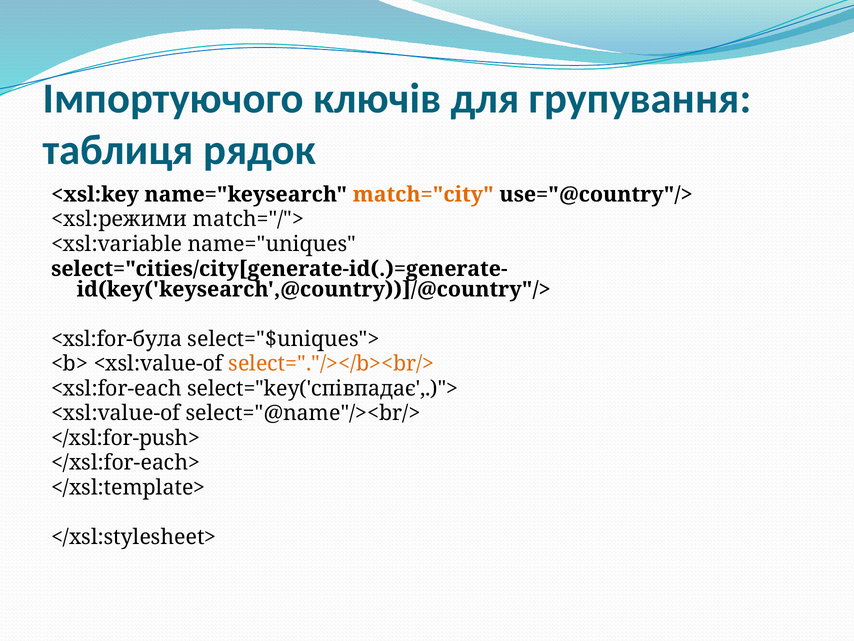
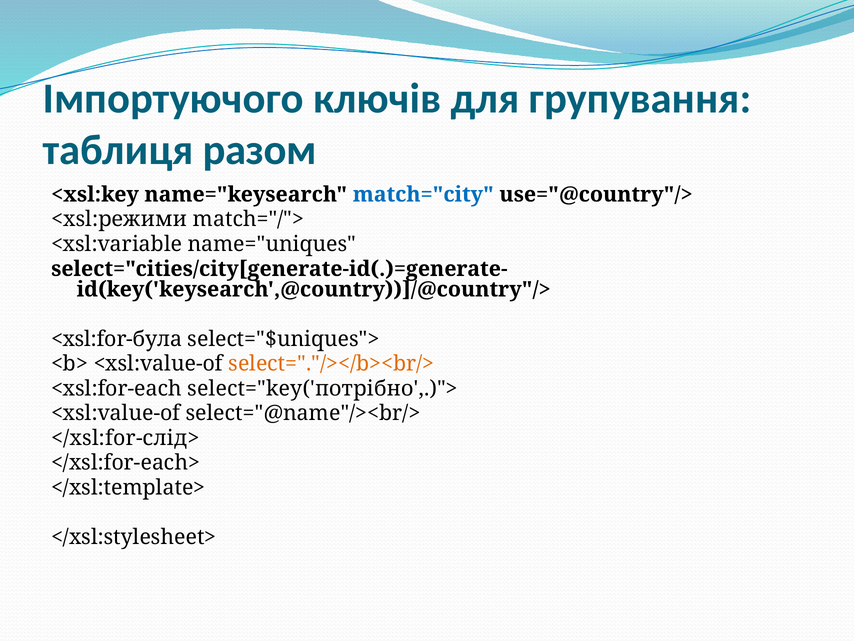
рядок: рядок -> разом (260, 150)
match="city colour: orange -> blue (423, 194)
select="key('співпадає',.)">: select="key('співпадає',.)"> -> select="key('потрібно',.)"> (323, 388)
</xsl:for-push>: </xsl:for-push> -> </xsl:for-слід> (125, 438)
